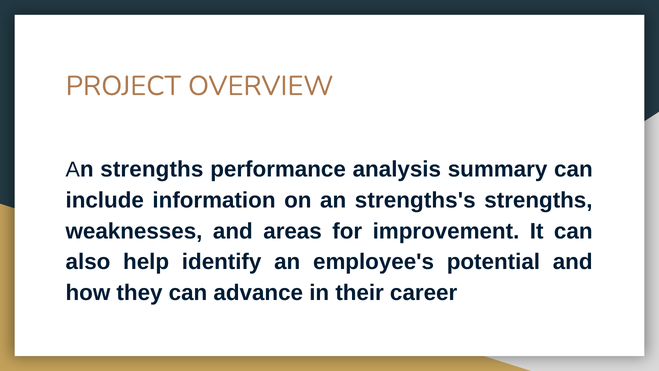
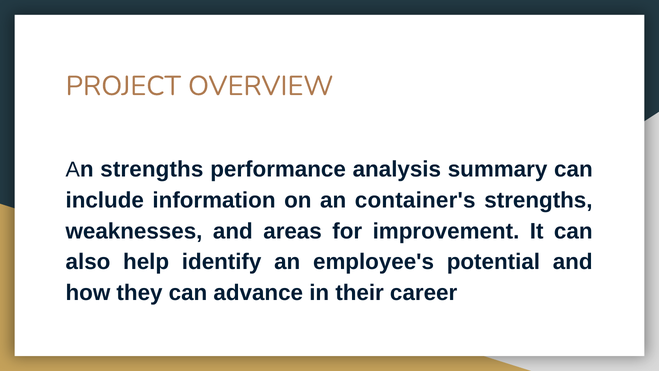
strengths's: strengths's -> container's (415, 200)
